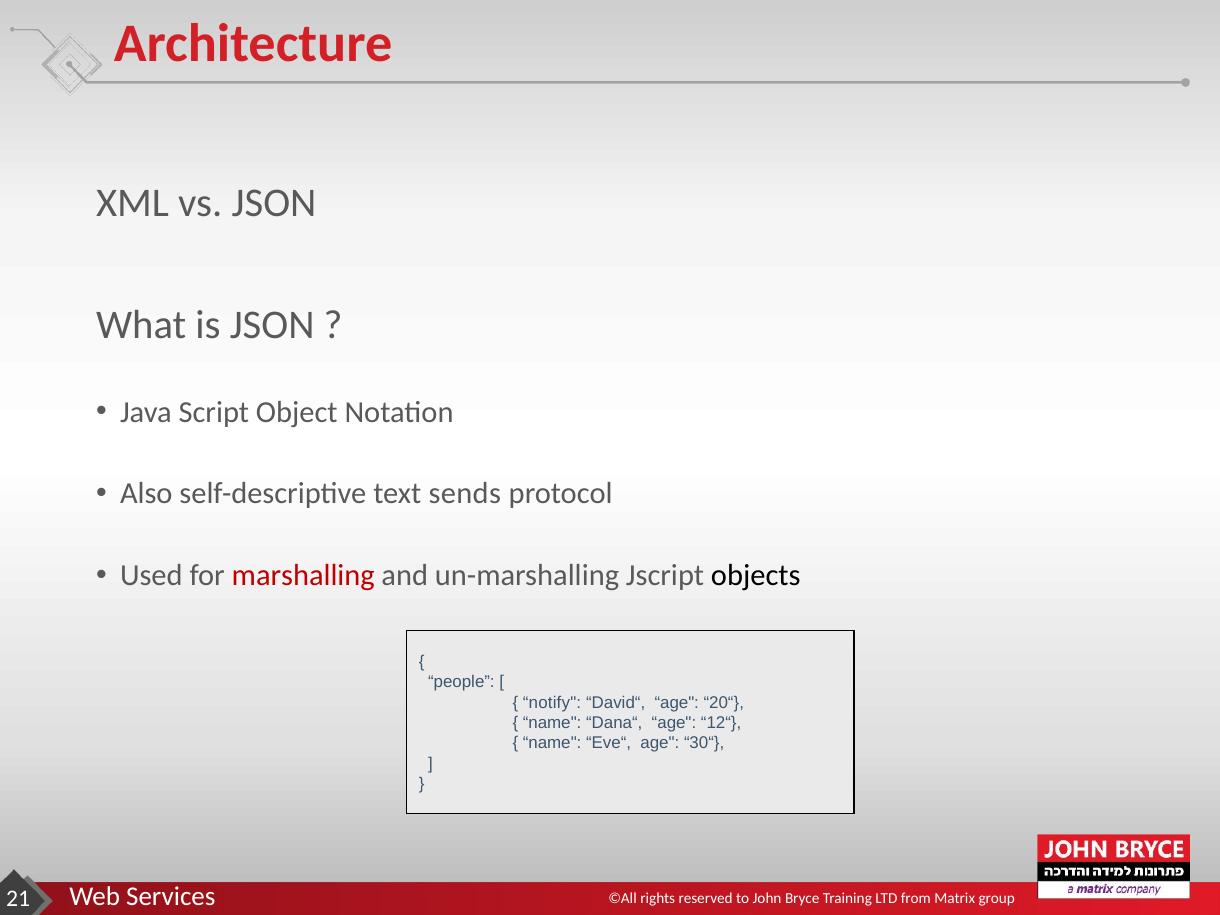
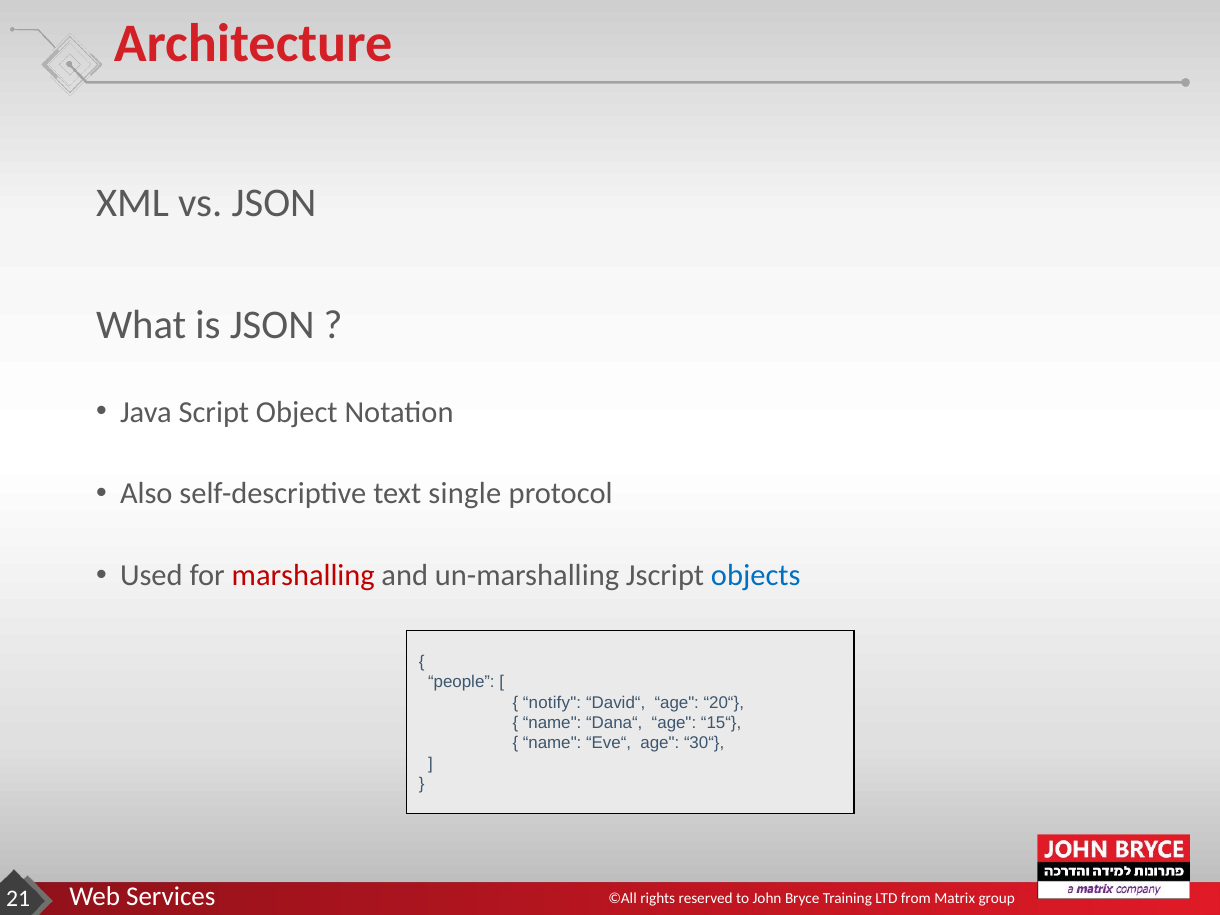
sends: sends -> single (465, 494)
objects colour: black -> blue (756, 576)
12“: 12“ -> 15“ (721, 723)
